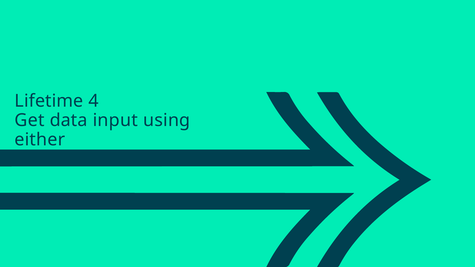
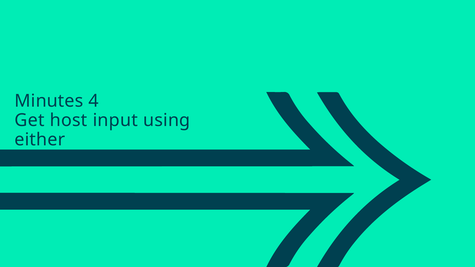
Lifetime: Lifetime -> Minutes (49, 101)
data: data -> host (69, 120)
